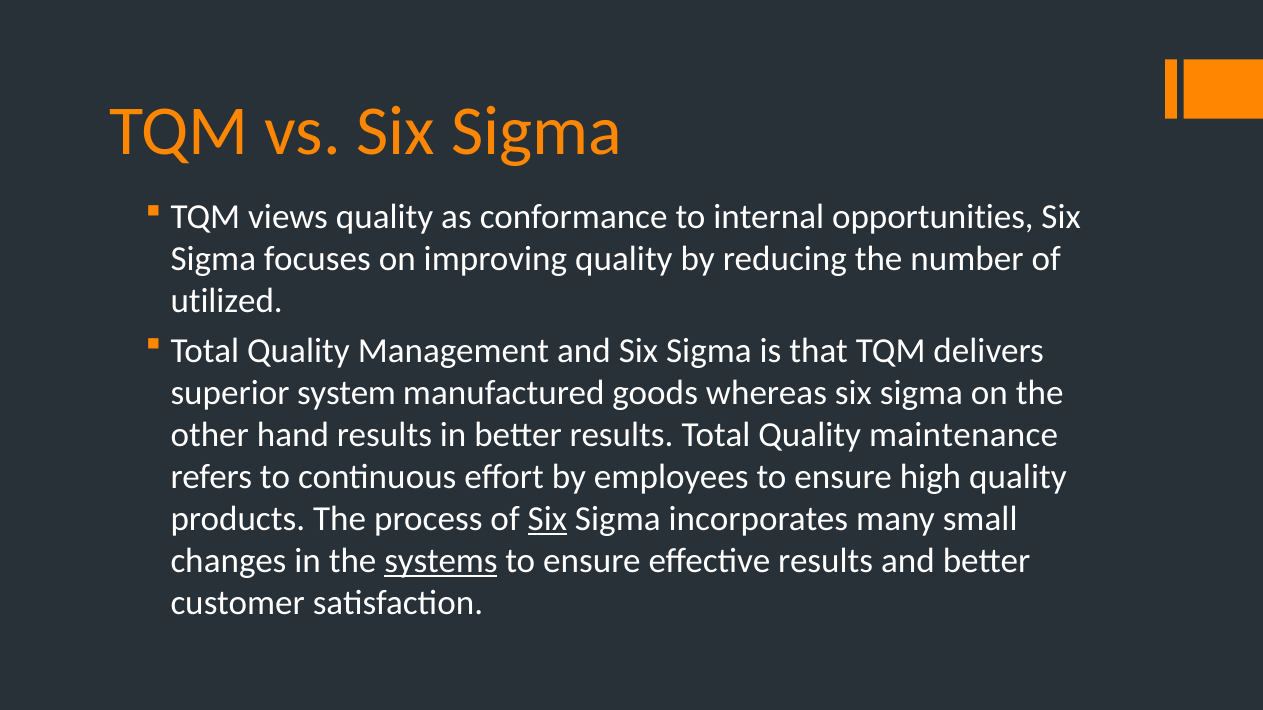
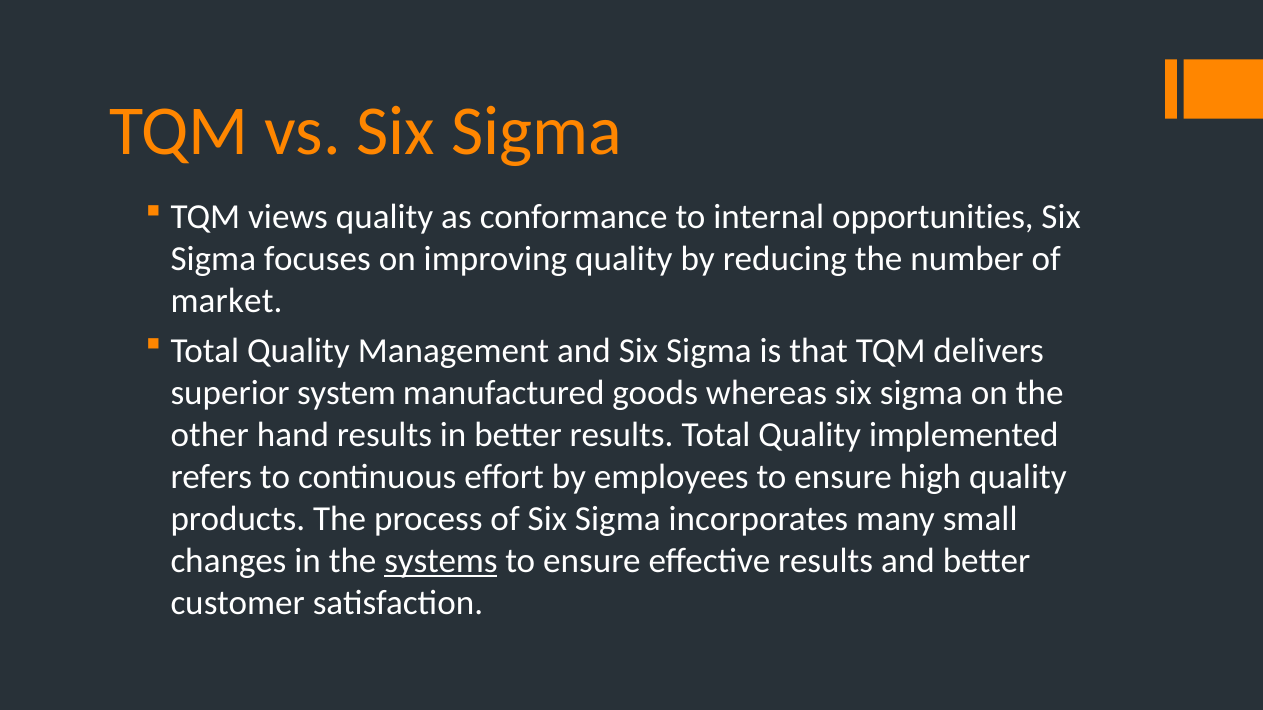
utilized: utilized -> market (227, 302)
maintenance: maintenance -> implemented (964, 435)
Six underline: present -> none (547, 519)
